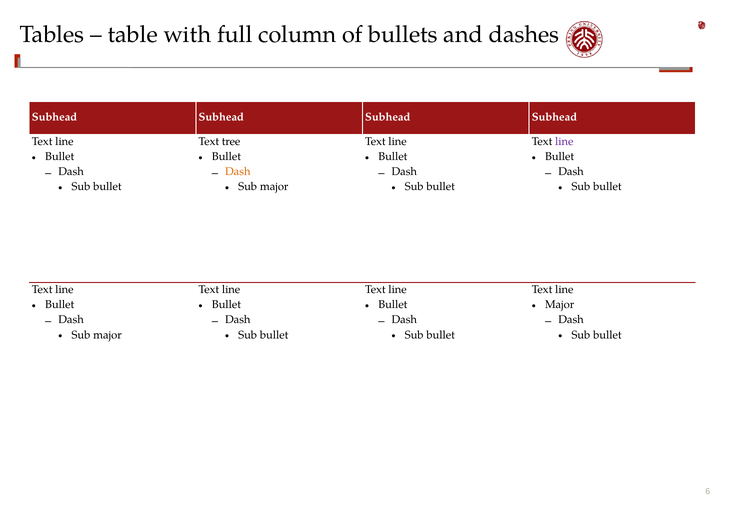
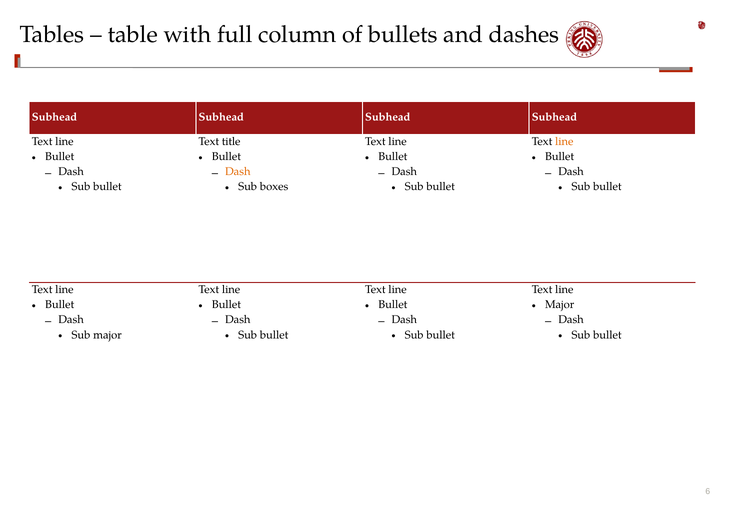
tree: tree -> title (231, 141)
line colour: purple -> orange (564, 141)
major: major -> boxes (274, 187)
